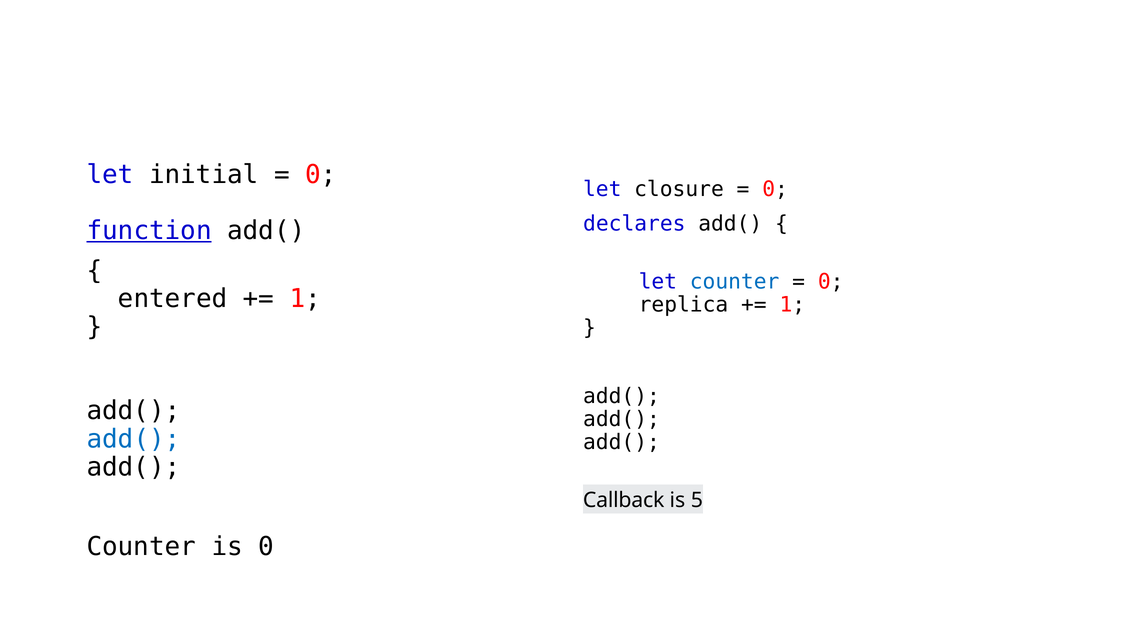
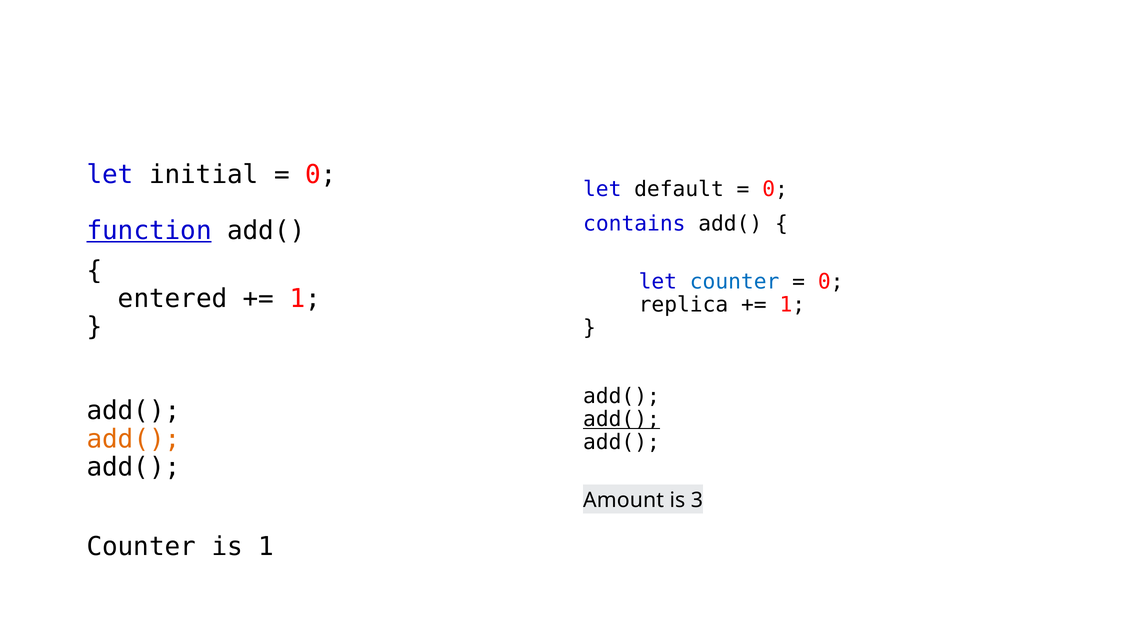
closure: closure -> default (679, 189)
declares: declares -> contains (634, 224)
add( underline: none -> present (621, 420)
add( colour: blue -> orange (134, 439)
Callback: Callback -> Amount (624, 500)
5: 5 -> 3 (697, 500)
is 0: 0 -> 1 (266, 547)
